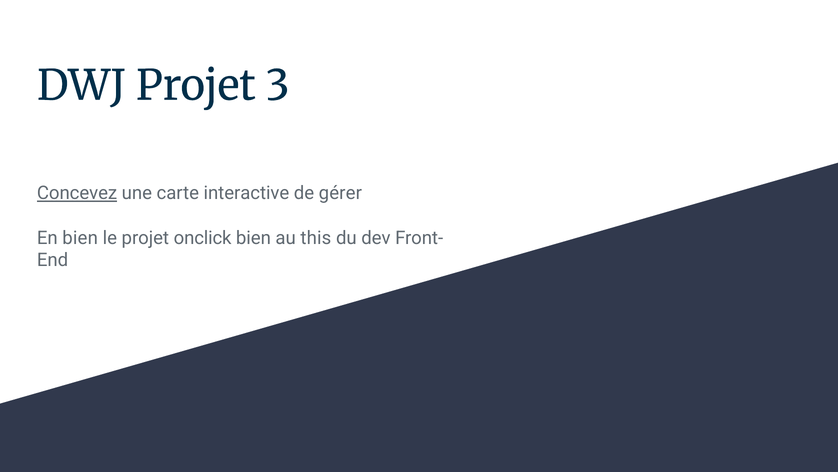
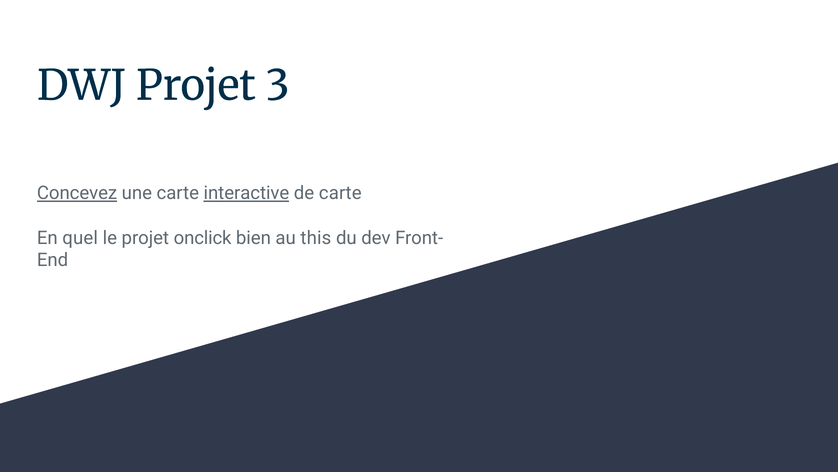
interactive underline: none -> present (246, 193)
de gérer: gérer -> carte (340, 193)
En bien: bien -> quel (80, 238)
